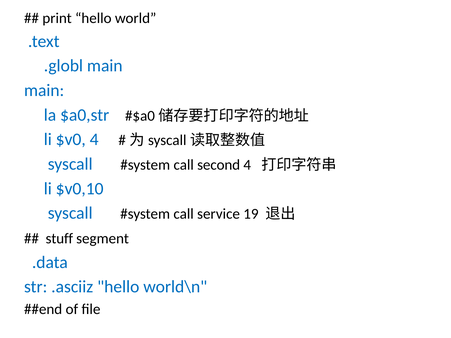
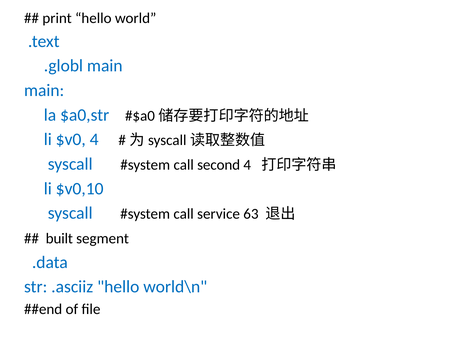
19: 19 -> 63 (251, 214)
stuff: stuff -> built (59, 239)
